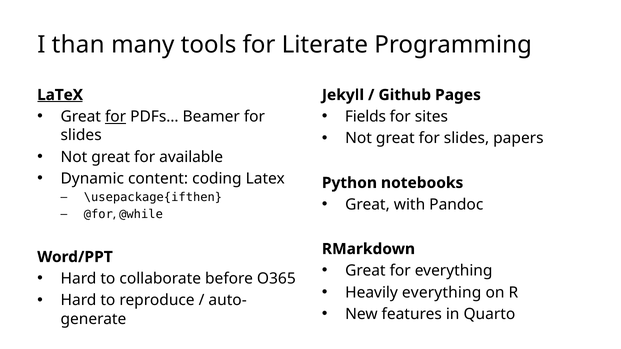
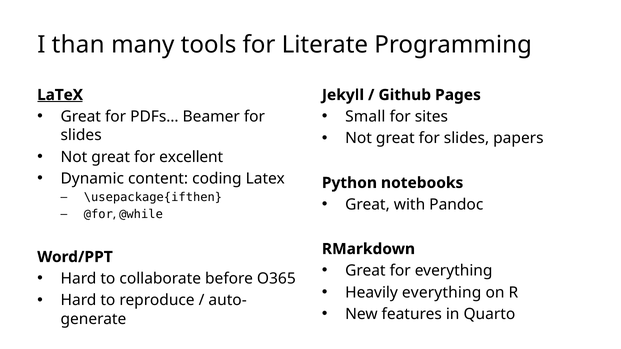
for underline: present -> none (116, 117)
Fields: Fields -> Small (365, 117)
available: available -> excellent (191, 157)
